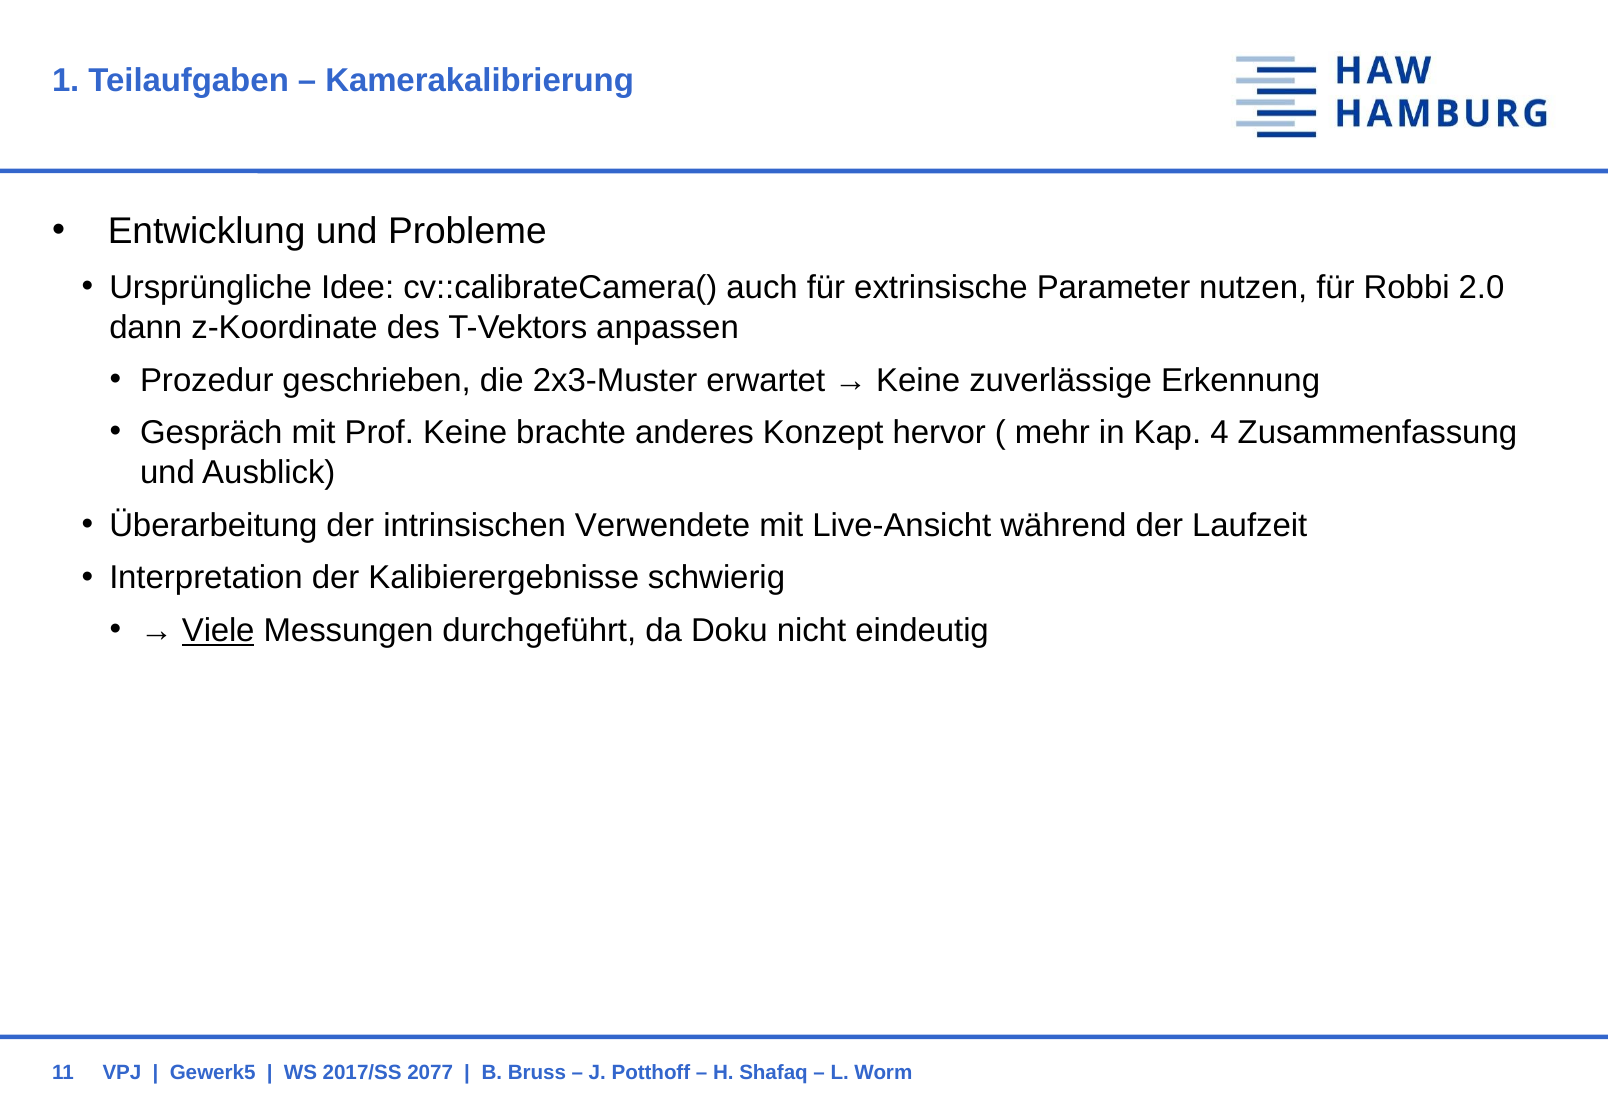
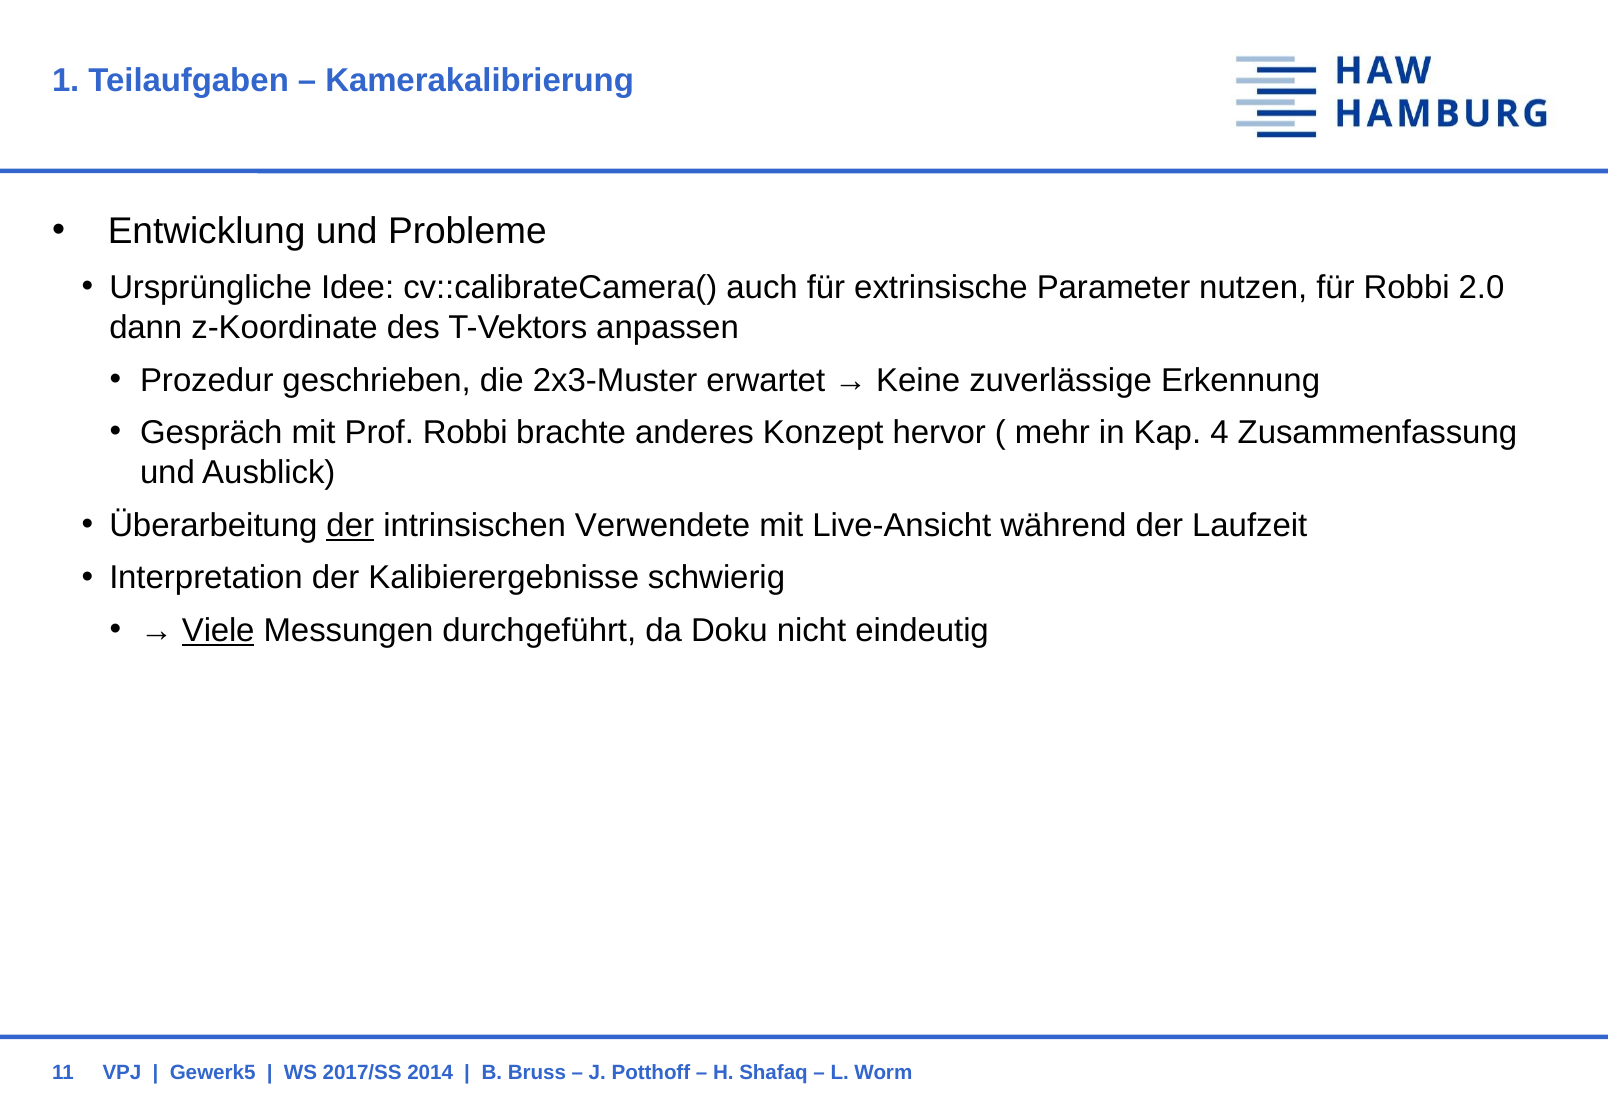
Prof Keine: Keine -> Robbi (465, 433)
der underline: none -> present (350, 525)
2077: 2077 -> 2014 (430, 1072)
